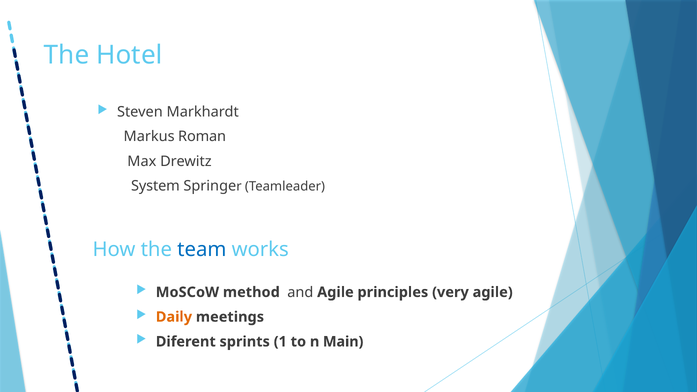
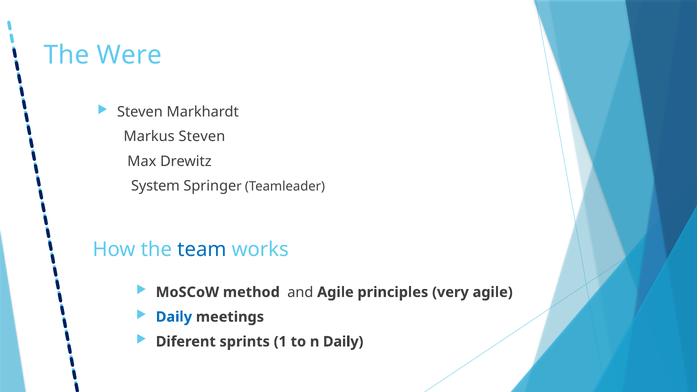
Hotel: Hotel -> Were (129, 55)
Markus Roman: Roman -> Steven (202, 137)
Daily colour: orange -> blue (174, 317)
n Main: Main -> Daily (343, 342)
